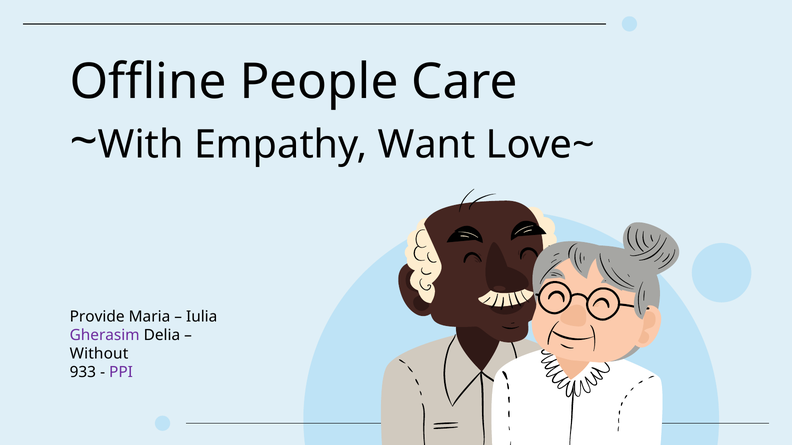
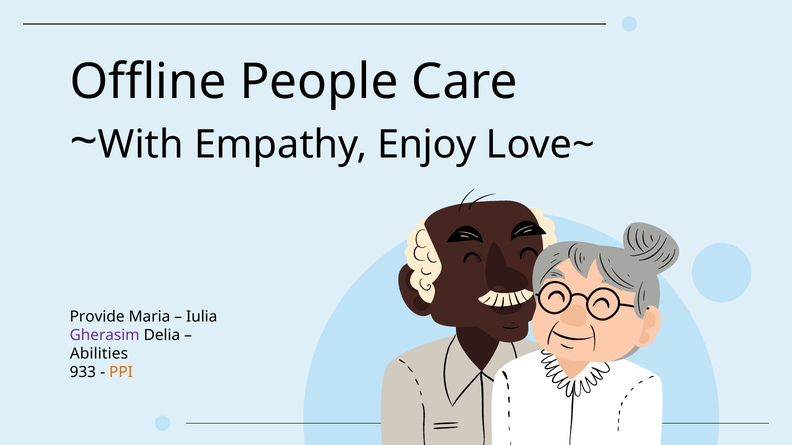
Want: Want -> Enjoy (427, 145)
Without: Without -> Abilities (99, 354)
PPI colour: purple -> orange (121, 372)
